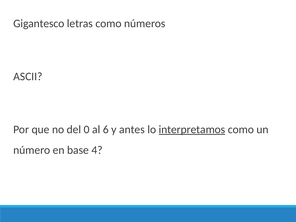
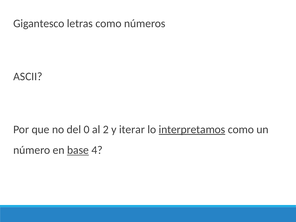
6: 6 -> 2 (106, 129)
antes: antes -> iterar (132, 129)
base underline: none -> present (78, 150)
